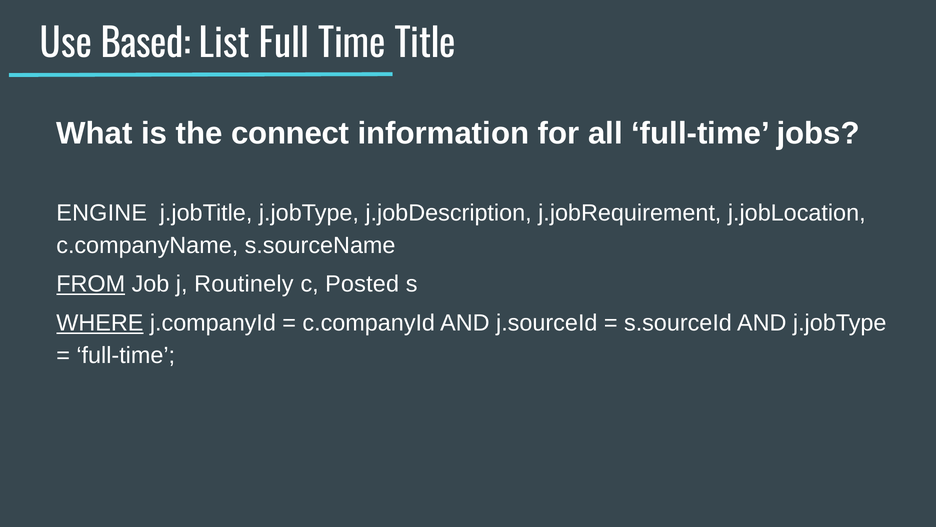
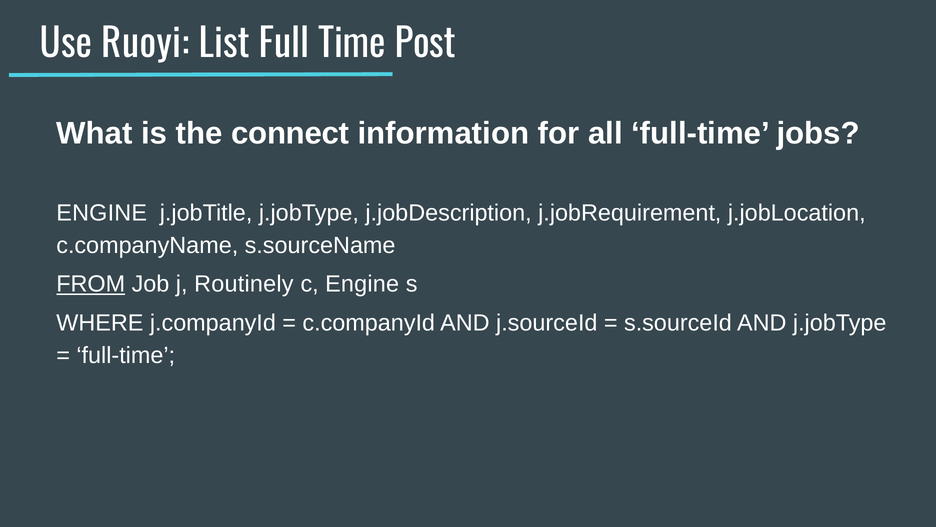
Based: Based -> Ruoyi (145, 44)
Title: Title -> Post (425, 44)
c Posted: Posted -> Engine (362, 284)
WHERE underline: present -> none (100, 323)
